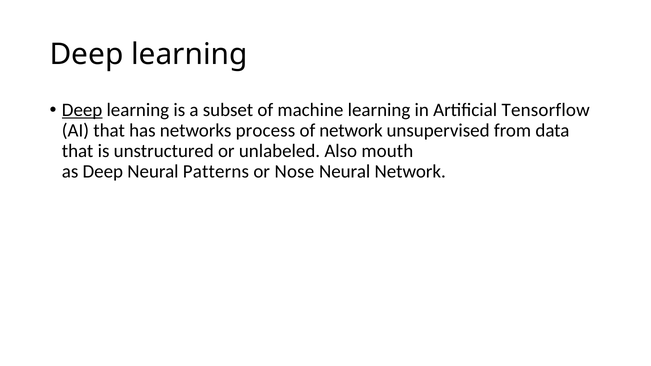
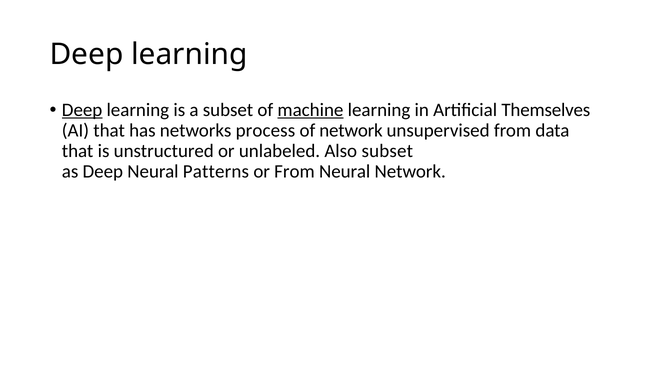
machine underline: none -> present (310, 110)
Tensorflow: Tensorflow -> Themselves (546, 110)
Also mouth: mouth -> subset (387, 151)
or Nose: Nose -> From (294, 172)
